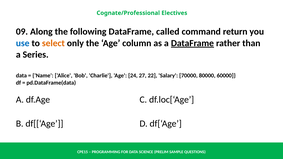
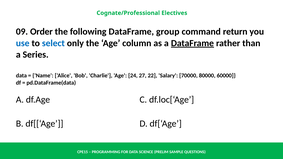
Along: Along -> Order (41, 32)
called: called -> group (168, 32)
select colour: orange -> blue (53, 43)
